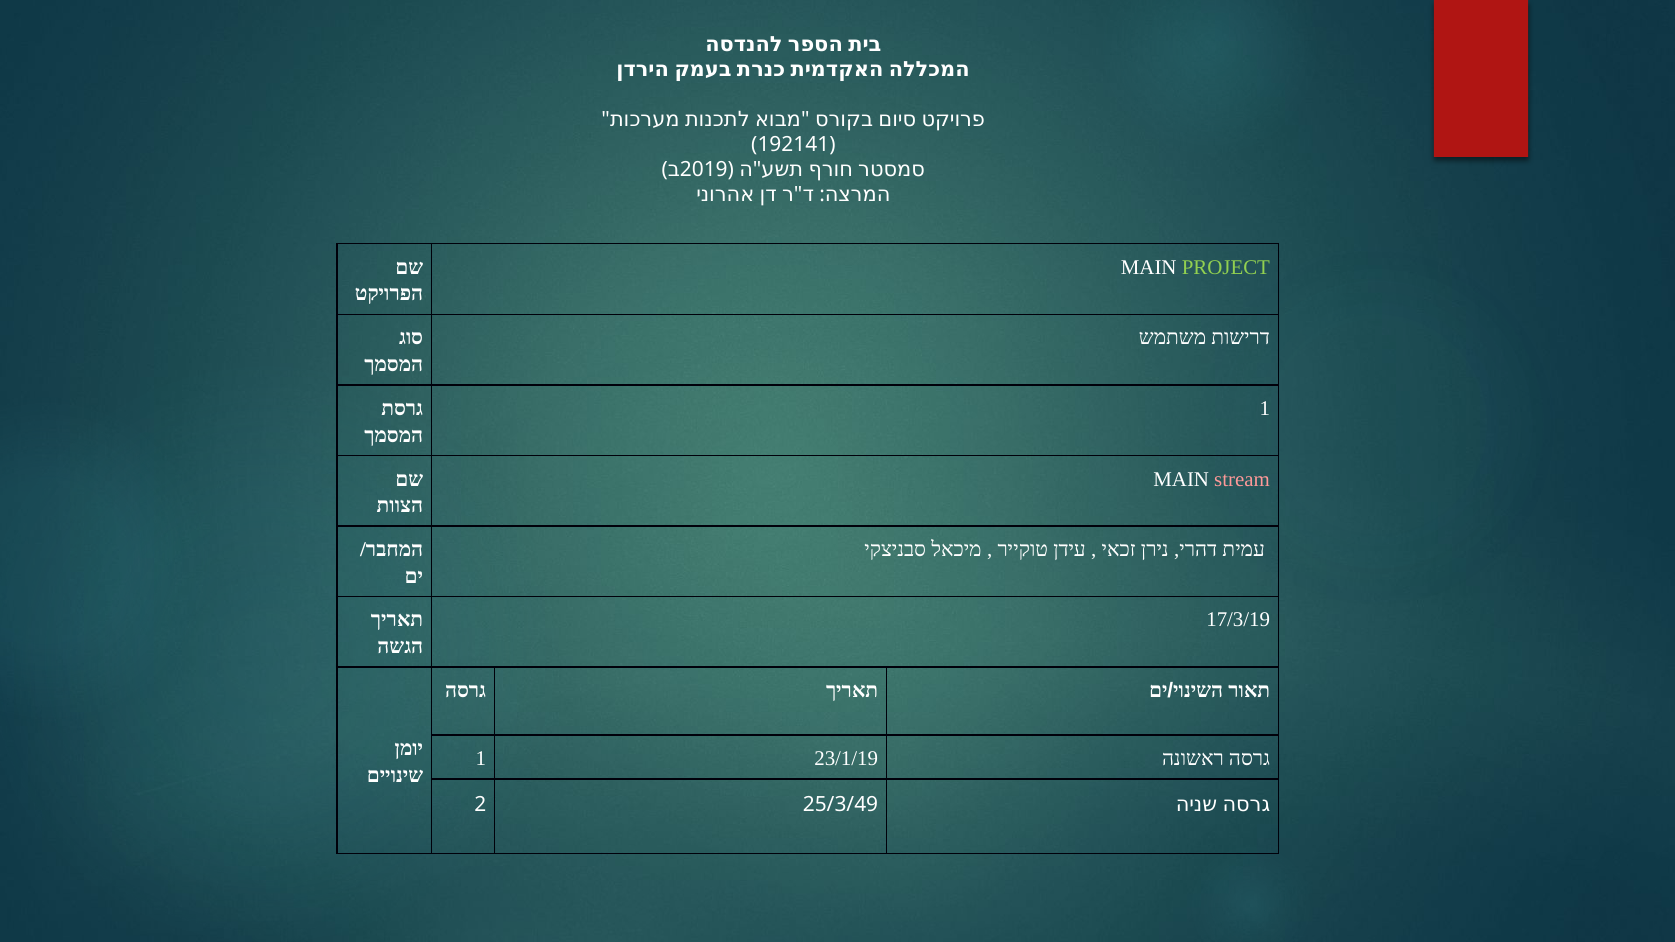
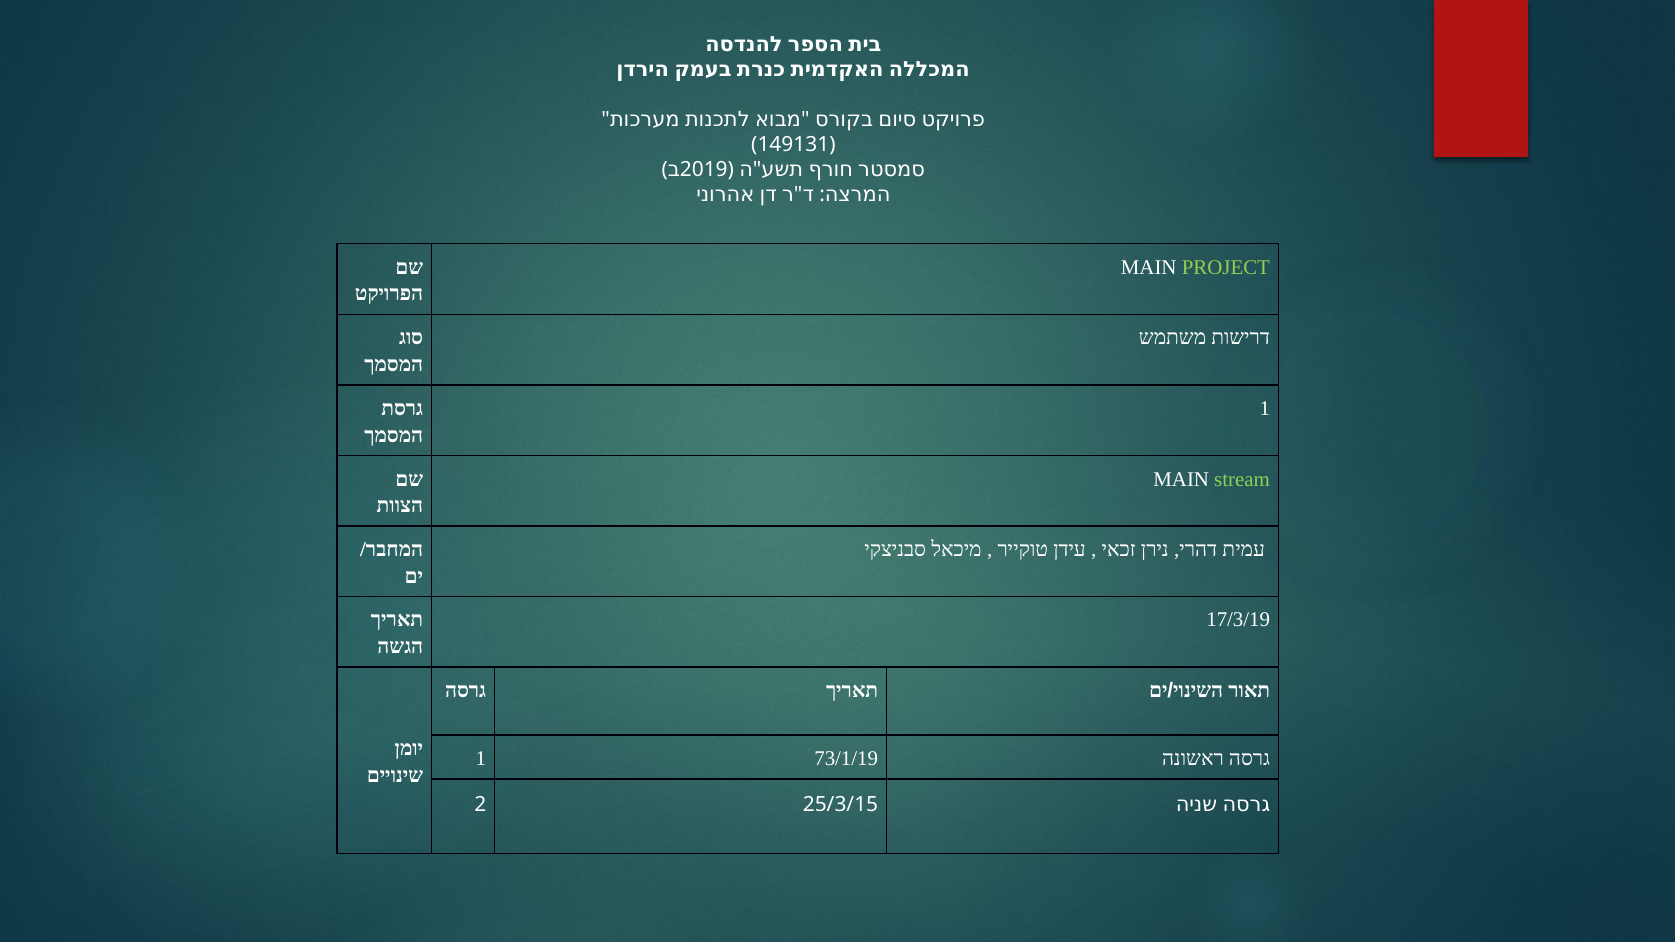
192141: 192141 -> 149131 (793, 145)
stream colour: pink -> light green (1242, 479)
23/1/19: 23/1/19 -> 73/1/19 (846, 759)
25/3/49: 25/3/49 -> 25/3/15 (840, 805)
